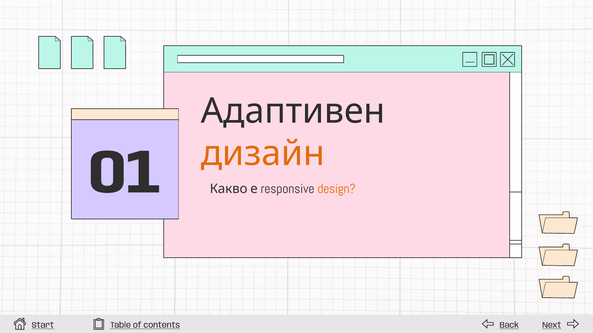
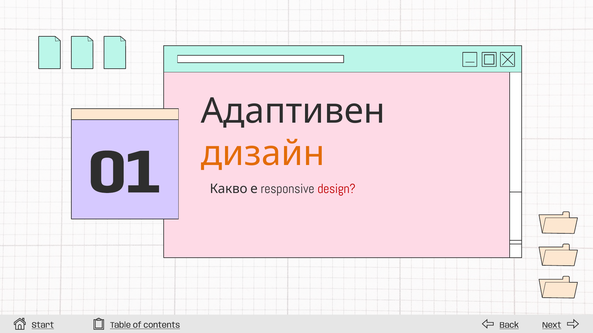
design colour: orange -> red (336, 189)
